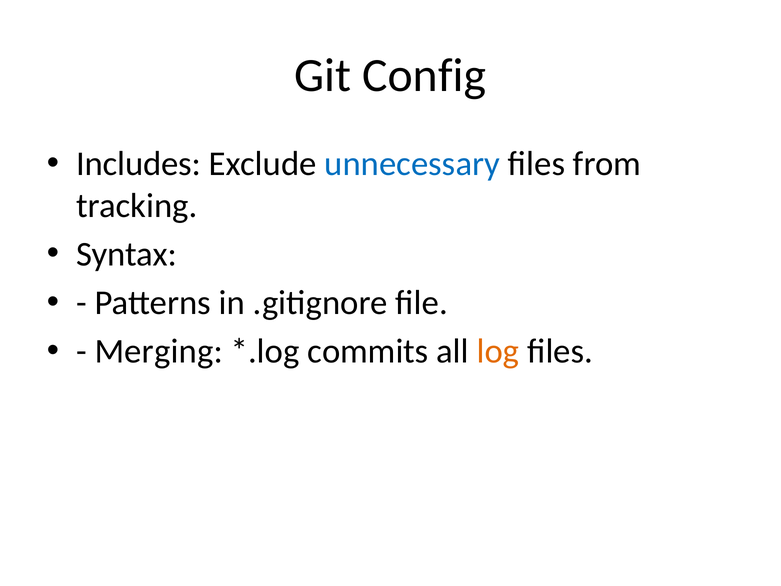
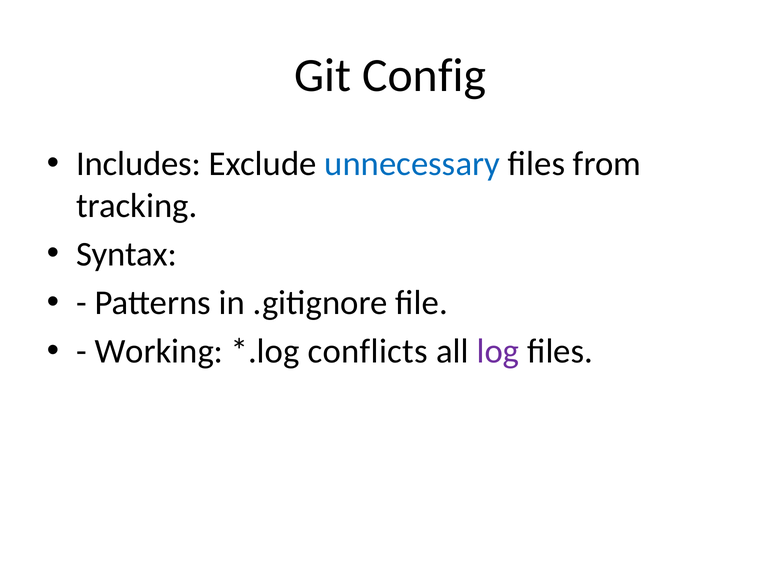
Merging: Merging -> Working (159, 351)
commits: commits -> conflicts (368, 351)
log colour: orange -> purple (498, 351)
